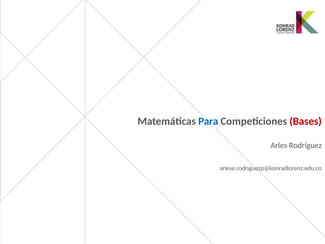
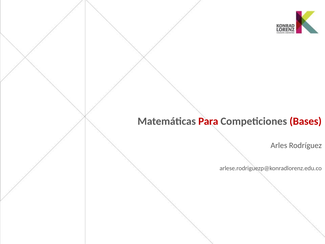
Para colour: blue -> red (208, 121)
